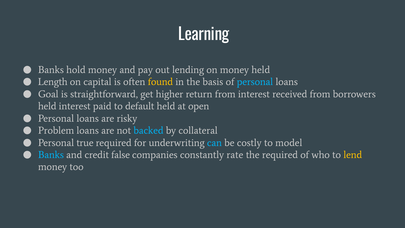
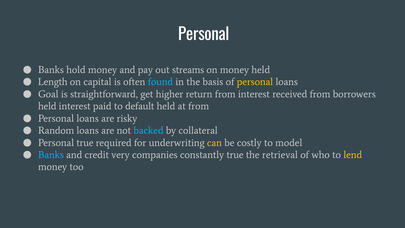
Learning: Learning -> Personal (204, 34)
lending: lending -> streams (188, 70)
found colour: yellow -> light blue (160, 82)
personal colour: light blue -> yellow (255, 82)
at open: open -> from (199, 106)
Problem: Problem -> Random (56, 130)
can colour: light blue -> yellow (214, 143)
false: false -> very (121, 155)
constantly rate: rate -> true (235, 155)
the required: required -> retrieval (280, 155)
